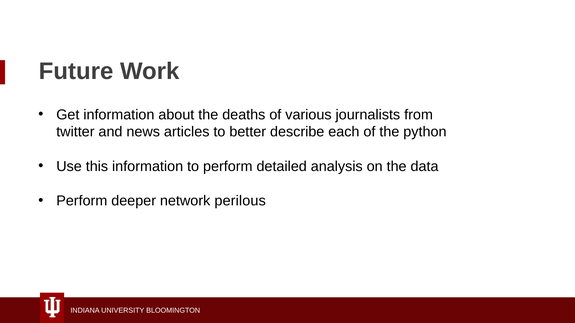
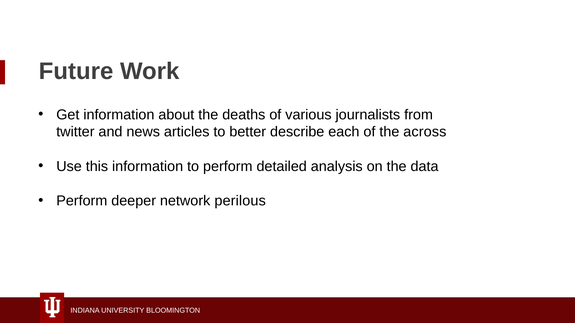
python: python -> across (425, 132)
